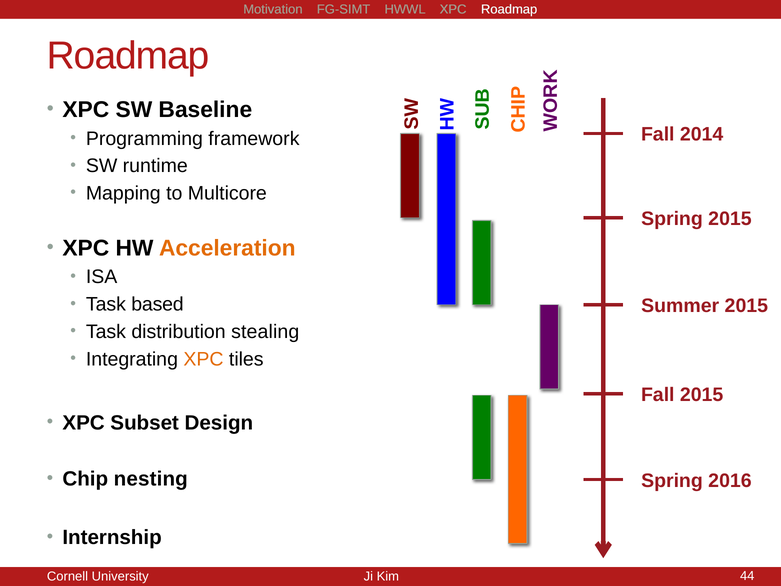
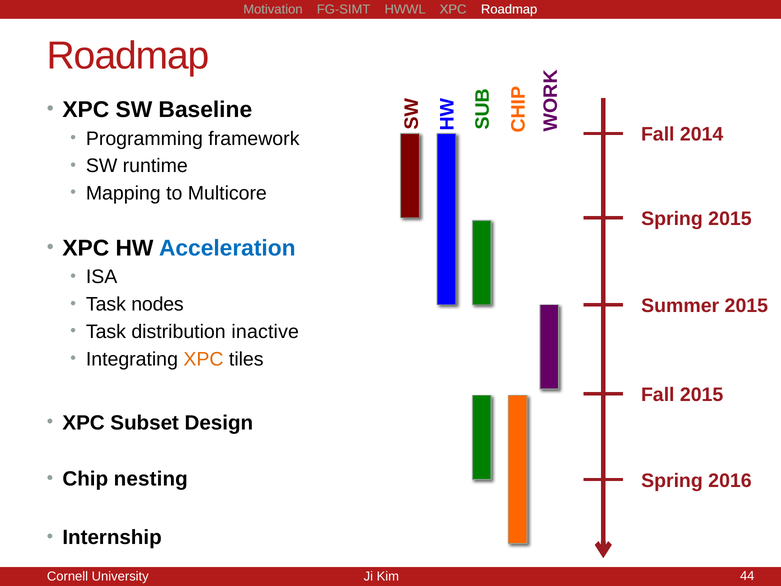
Acceleration colour: orange -> blue (227, 248)
based: based -> nodes (158, 304)
stealing: stealing -> inactive (265, 332)
